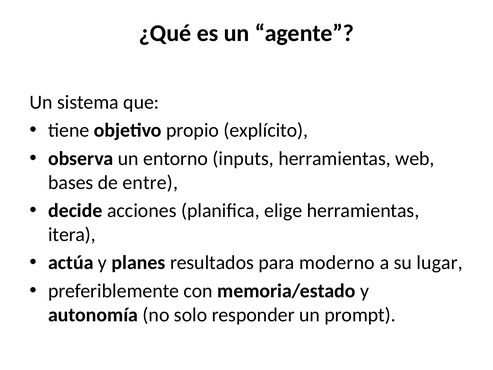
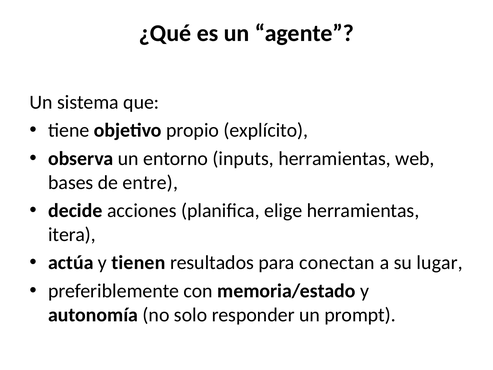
planes: planes -> tienen (138, 263)
moderno: moderno -> conectan (337, 263)
